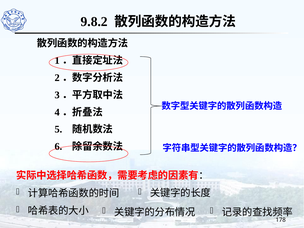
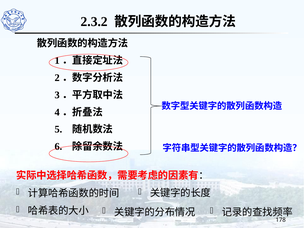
9.8.2: 9.8.2 -> 2.3.2 (94, 22)
